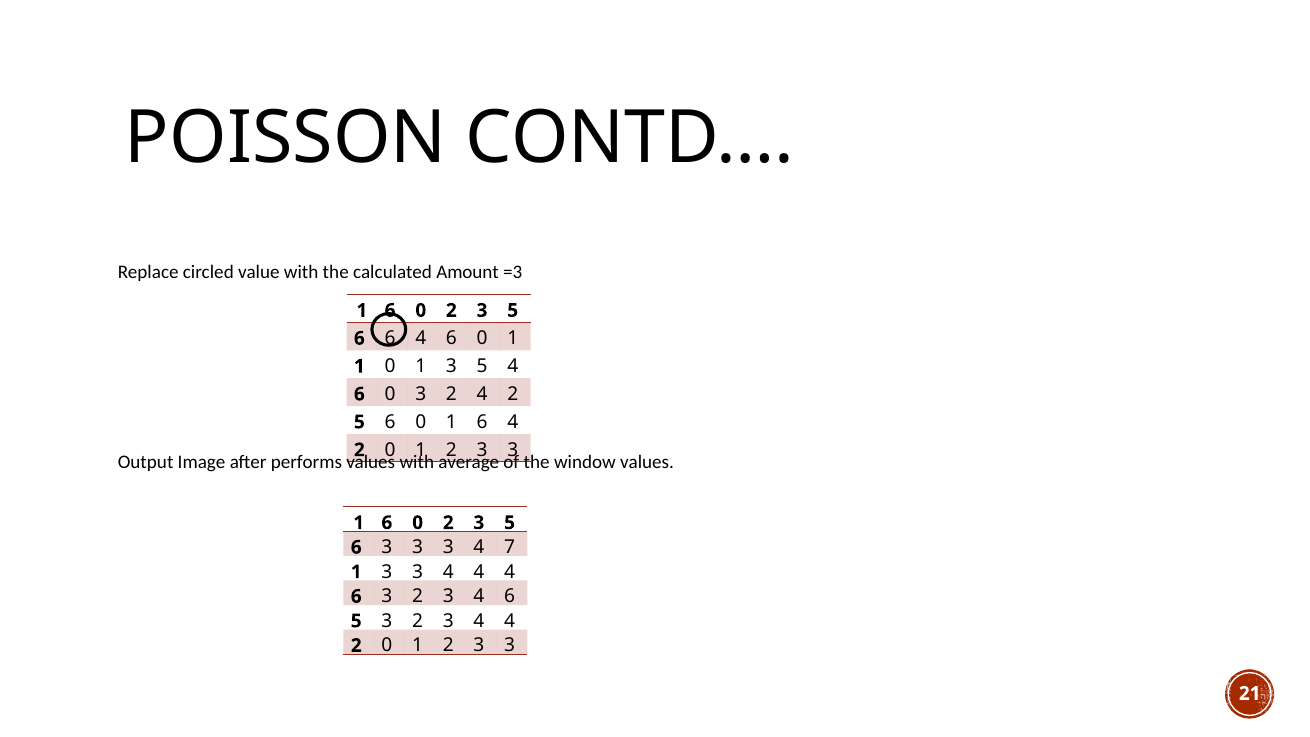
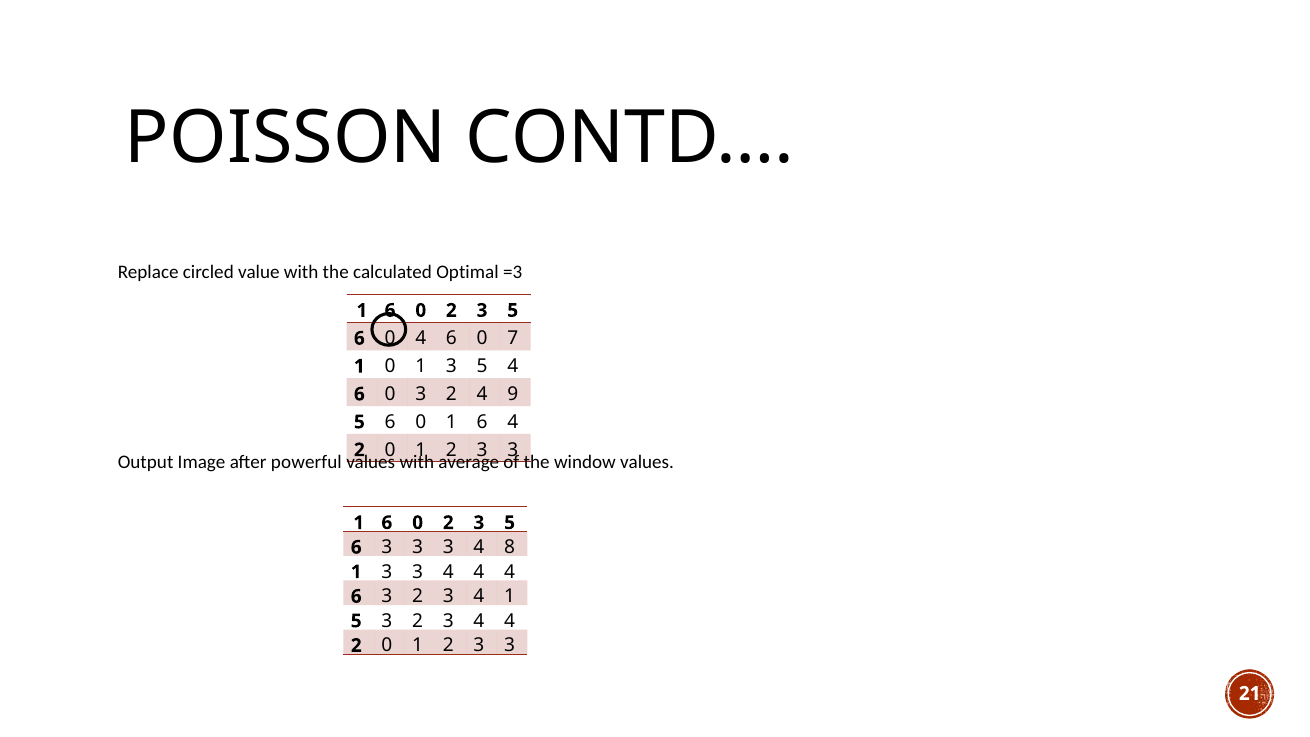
Amount: Amount -> Optimal (468, 272)
6: 6 -> 0 (390, 338)
4 6 0 1: 1 -> 7 (513, 338)
2 4 2: 2 -> 9 (513, 394)
performs: performs -> powerful (306, 462)
7: 7 -> 8 (510, 547)
3 4 6: 6 -> 1 (510, 596)
